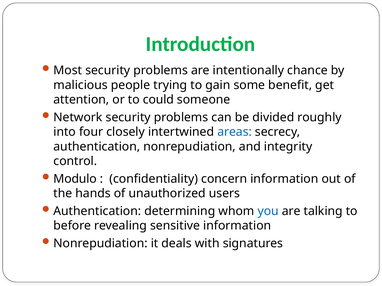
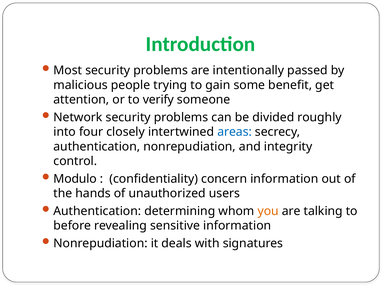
chance: chance -> passed (307, 71)
could: could -> verify (158, 100)
you colour: blue -> orange (268, 211)
